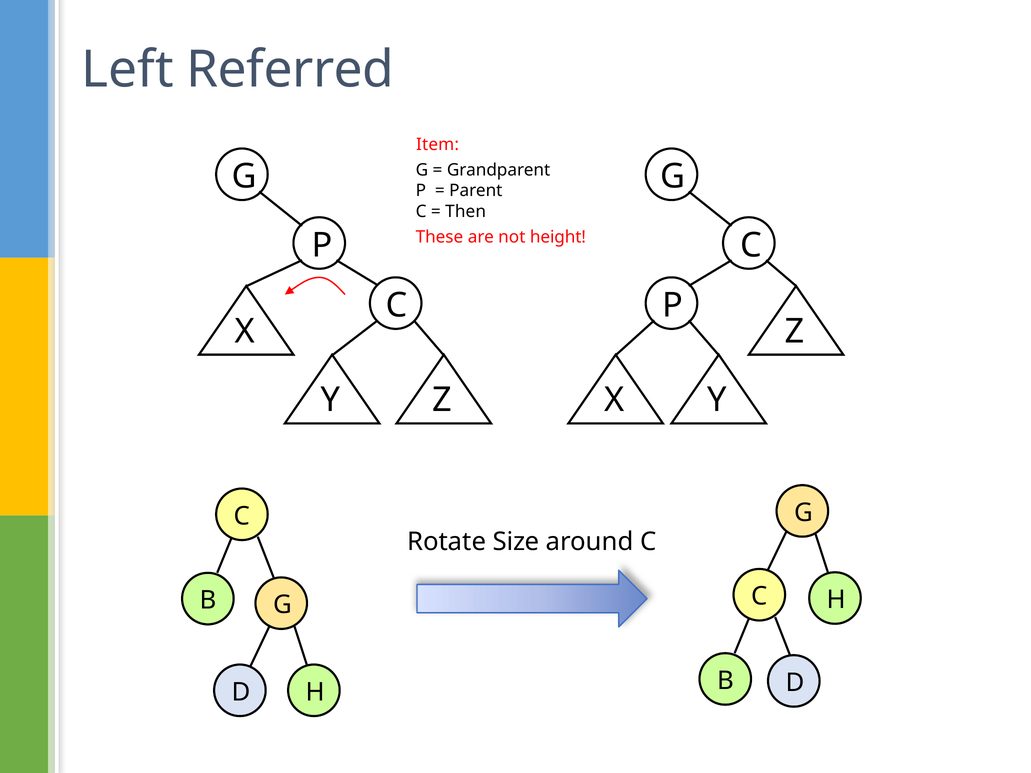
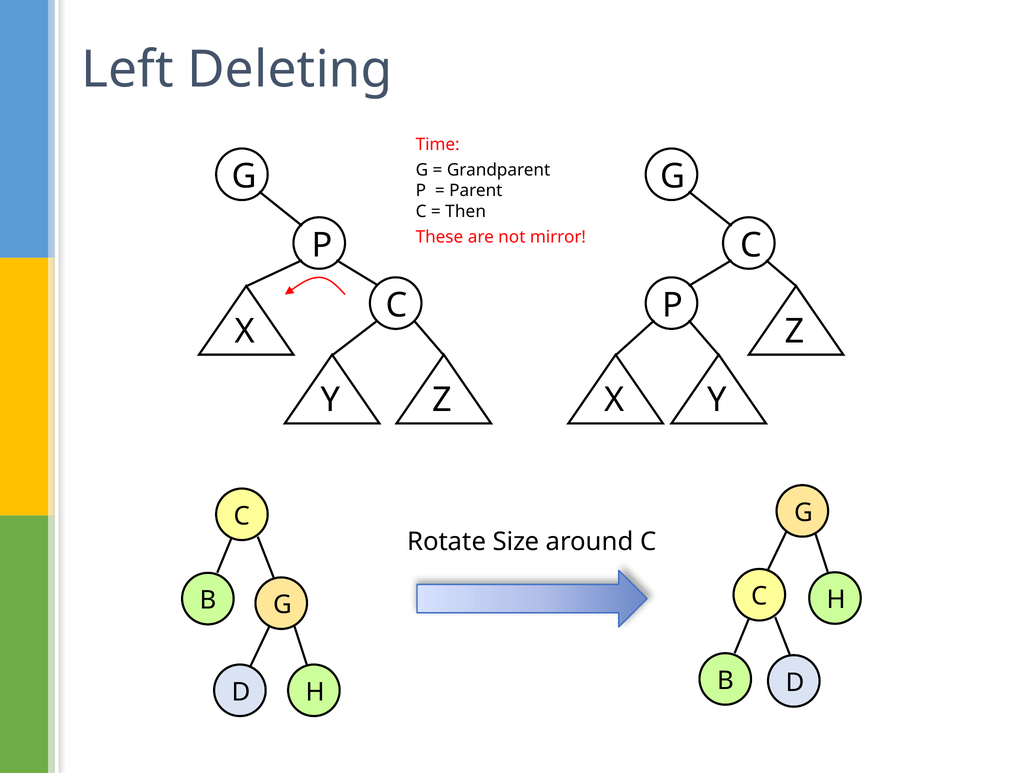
Referred: Referred -> Deleting (290, 70)
Item: Item -> Time (438, 144)
height: height -> mirror (558, 237)
